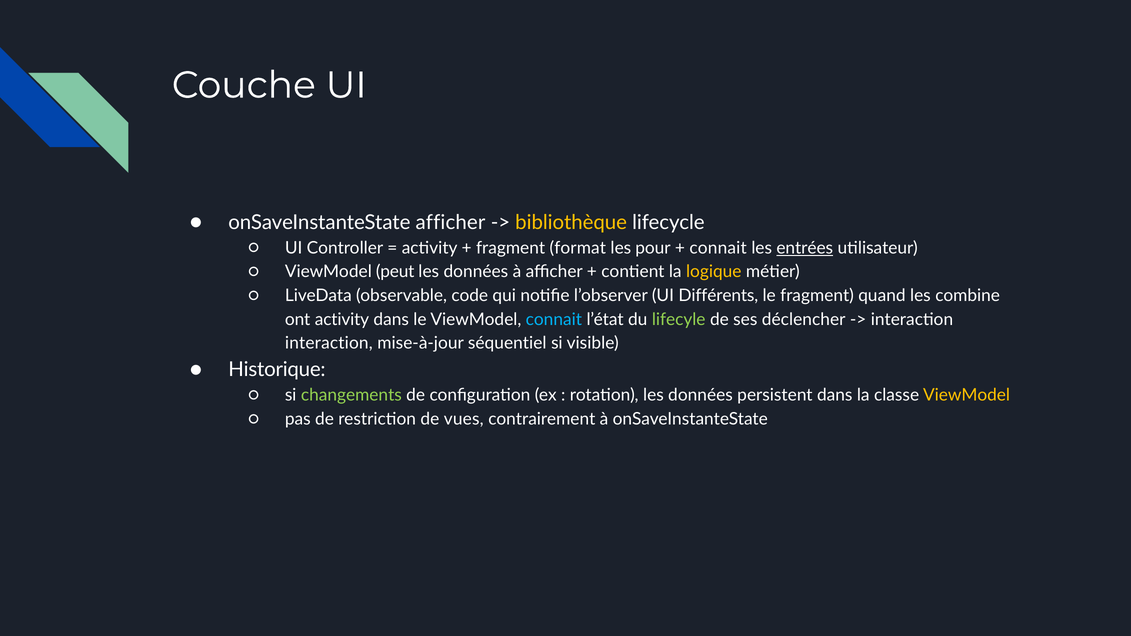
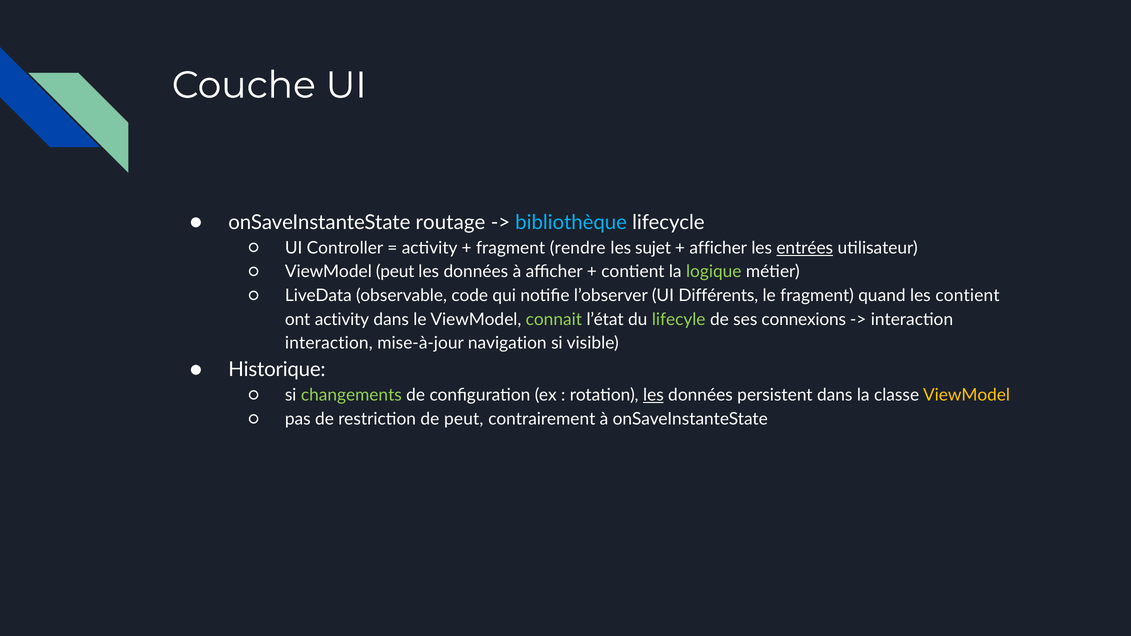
onSaveInstanteState afficher: afficher -> routage (450, 223)
bibliothèque colour: yellow -> light blue (571, 223)
format: format -> rendre (578, 248)
pour: pour -> sujet (653, 248)
connait: connait -> afficher (718, 248)
logique colour: yellow -> light green (714, 272)
les combine: combine -> contient (967, 296)
connait colour: light blue -> light green (554, 319)
déclencher: déclencher -> connexions (804, 319)
séquentiel: séquentiel -> navigation (507, 343)
les underline: none -> present (653, 395)
de vues: vues -> peut (464, 419)
